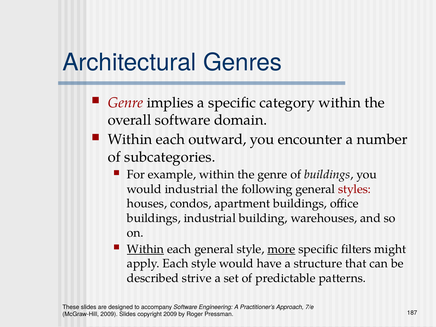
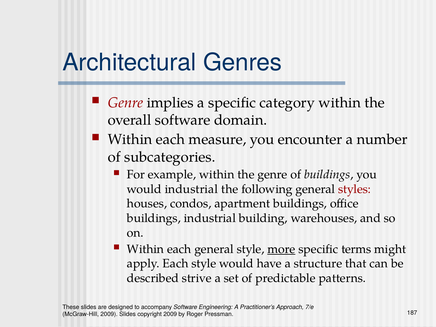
outward: outward -> measure (217, 139)
Within underline: present -> none (145, 249)
filters: filters -> terms (356, 249)
